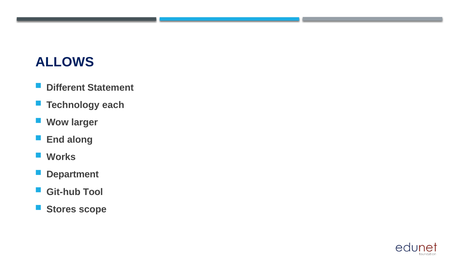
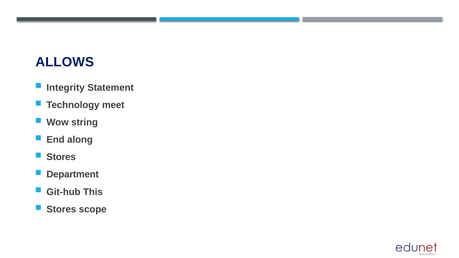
Different: Different -> Integrity (66, 88)
each: each -> meet (113, 105)
larger: larger -> string (85, 122)
Works: Works -> Stores (61, 157)
Tool: Tool -> This (93, 192)
